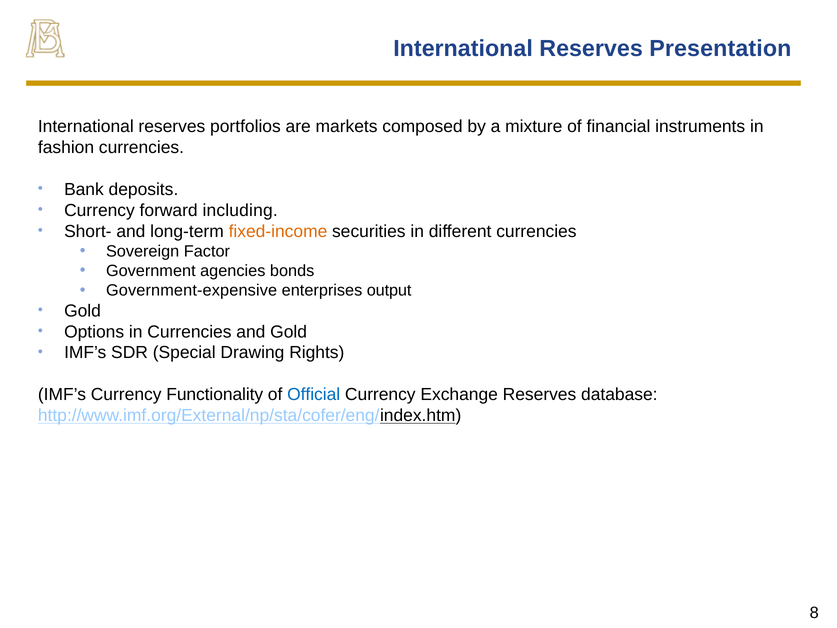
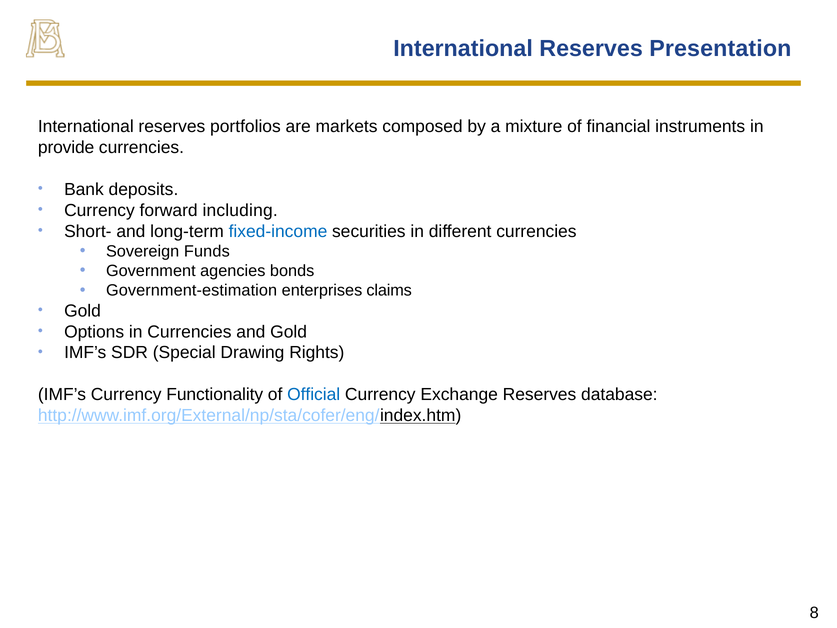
fashion: fashion -> provide (66, 147)
fixed-income colour: orange -> blue (278, 231)
Factor: Factor -> Funds (207, 251)
Government-expensive: Government-expensive -> Government-estimation (192, 290)
output: output -> claims (389, 290)
